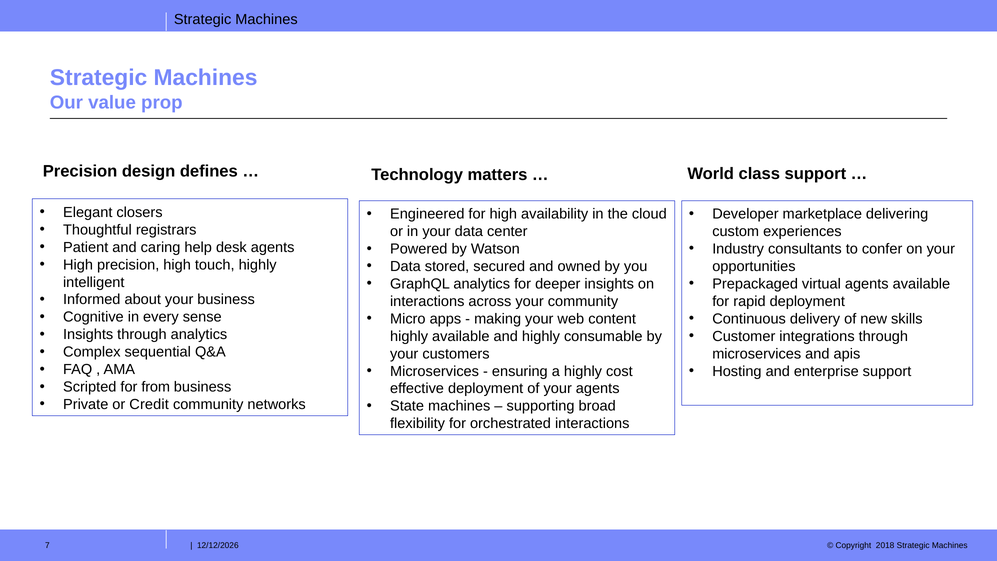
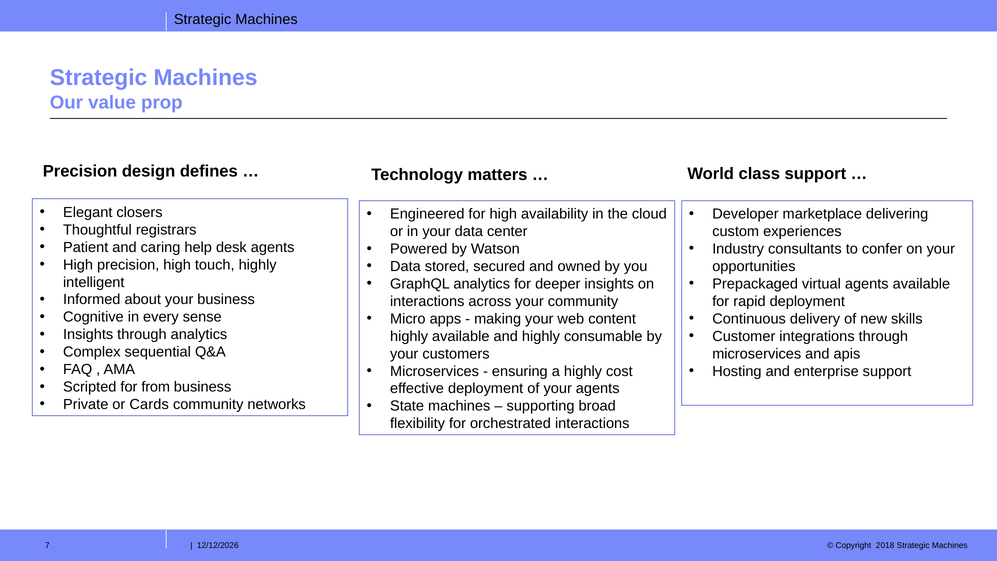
Credit: Credit -> Cards (149, 404)
